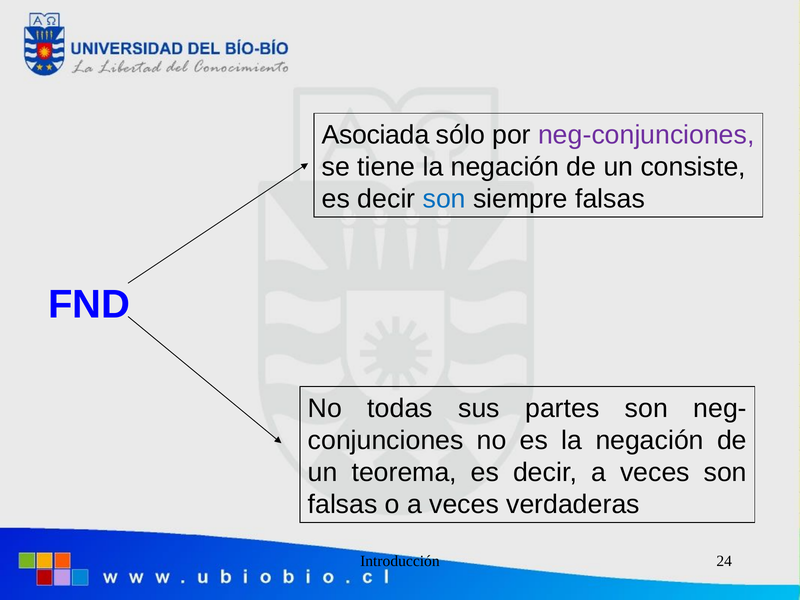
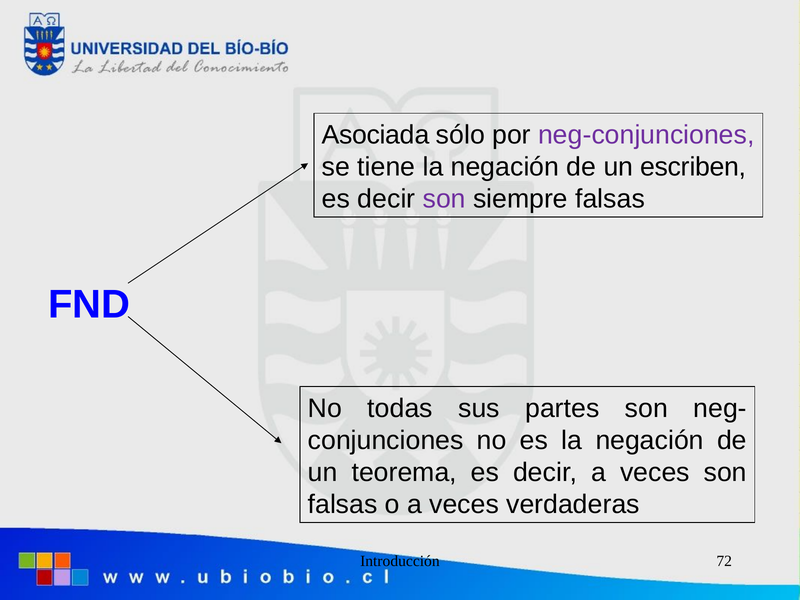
consiste: consiste -> escriben (693, 167)
son colour: blue -> purple (444, 199)
24: 24 -> 72 (724, 561)
